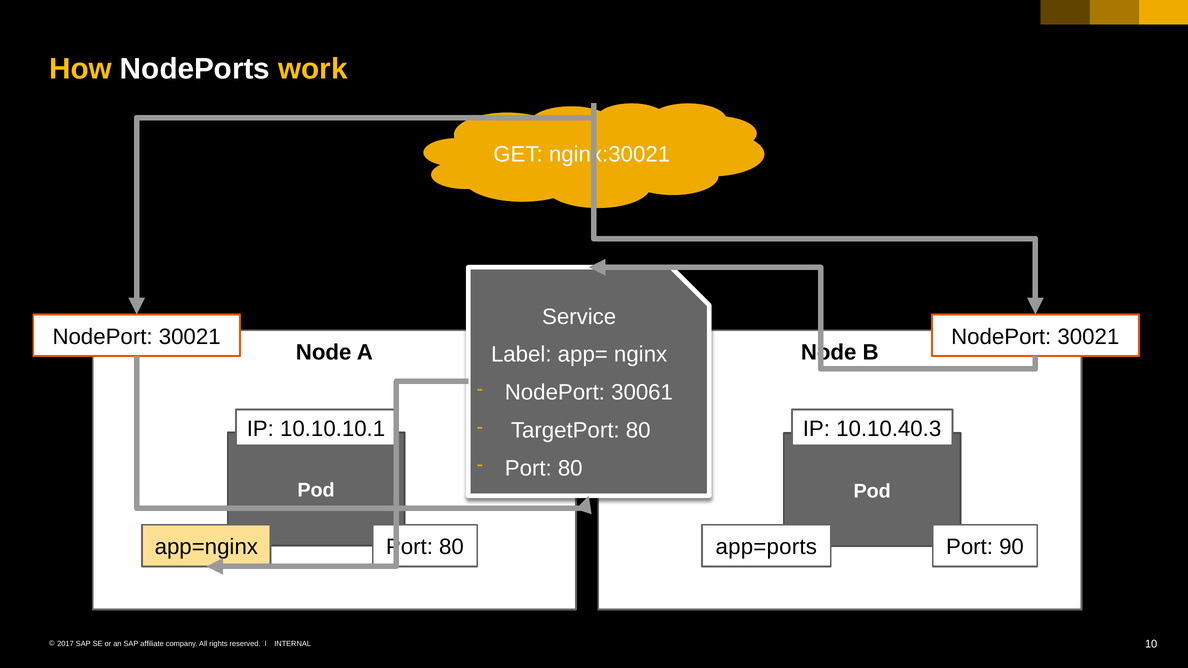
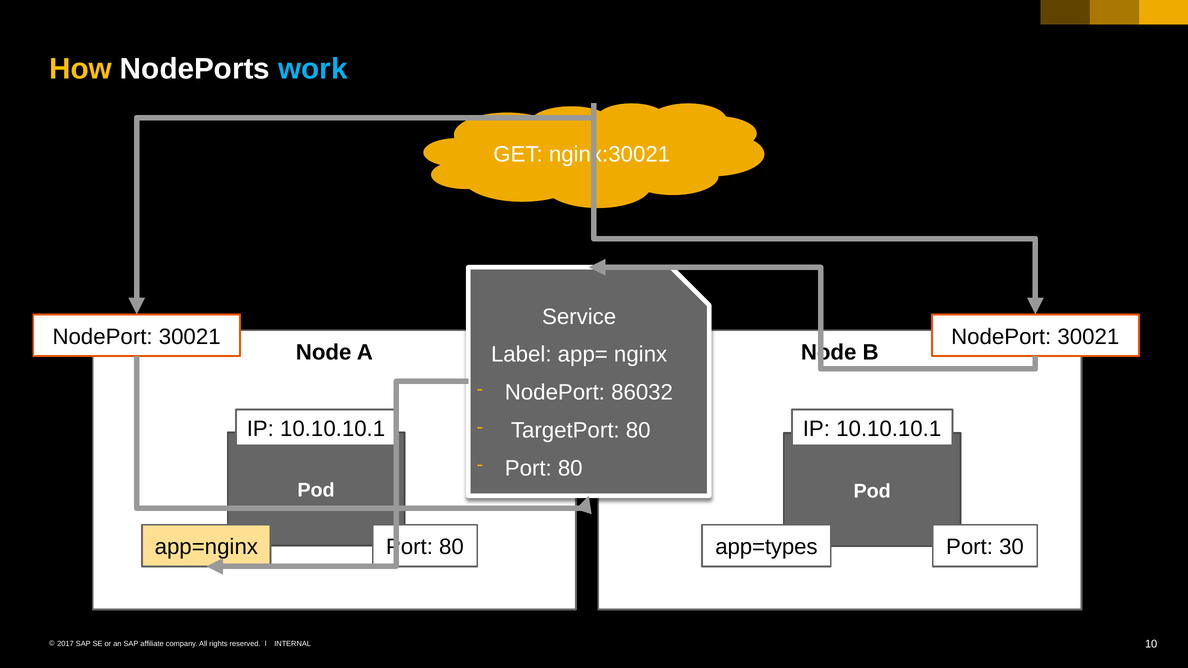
work colour: yellow -> light blue (313, 69)
30061: 30061 -> 86032 (642, 393)
10.10.40.3: 10.10.40.3 -> 10.10.10.1 (889, 429)
app=ports: app=ports -> app=types (766, 547)
90: 90 -> 30 (1012, 547)
